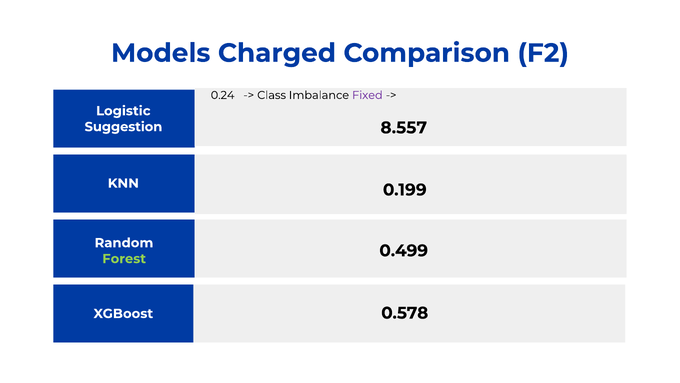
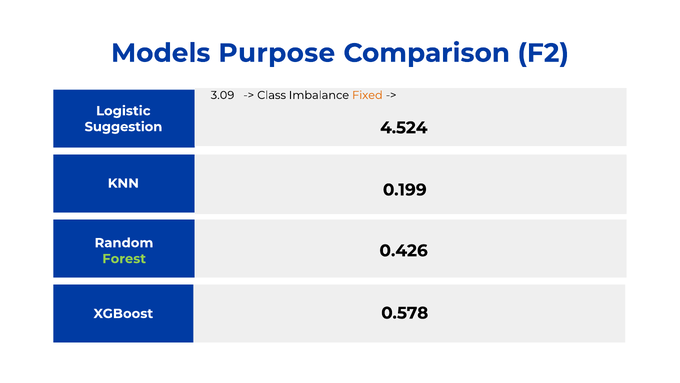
Charged: Charged -> Purpose (277, 53)
0.24: 0.24 -> 3.09 (223, 95)
Fixed colour: purple -> orange (367, 95)
8.557: 8.557 -> 4.524 (404, 128)
0.499: 0.499 -> 0.426 (404, 250)
